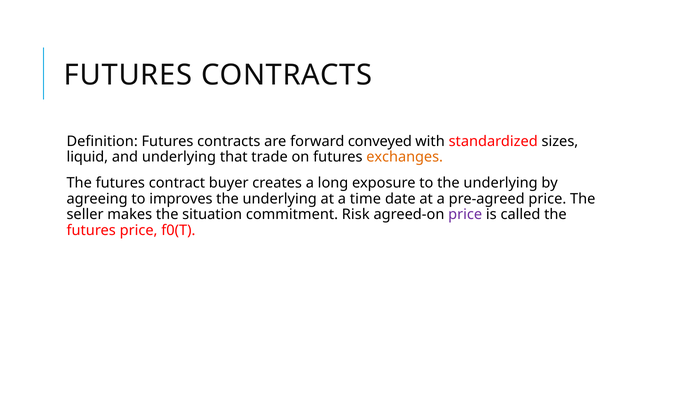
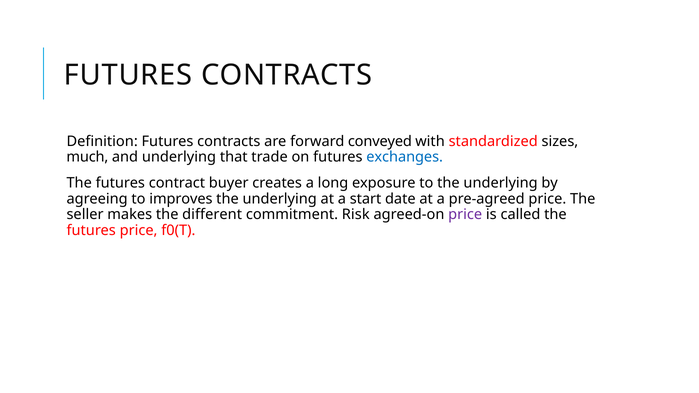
liquid: liquid -> much (87, 157)
exchanges colour: orange -> blue (405, 157)
time: time -> start (366, 199)
situation: situation -> different (212, 215)
